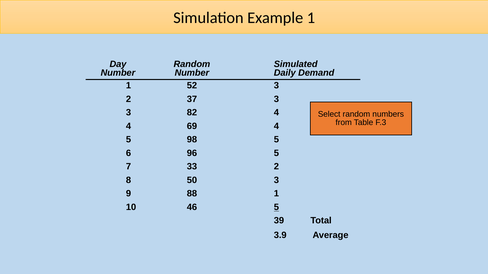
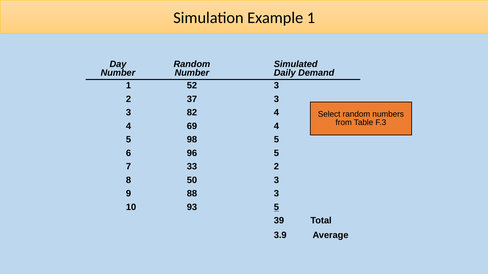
88 1: 1 -> 3 (276, 194)
46: 46 -> 93 (192, 207)
